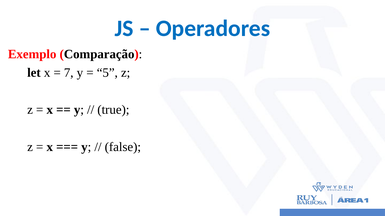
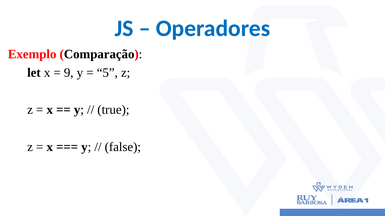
7: 7 -> 9 (69, 73)
